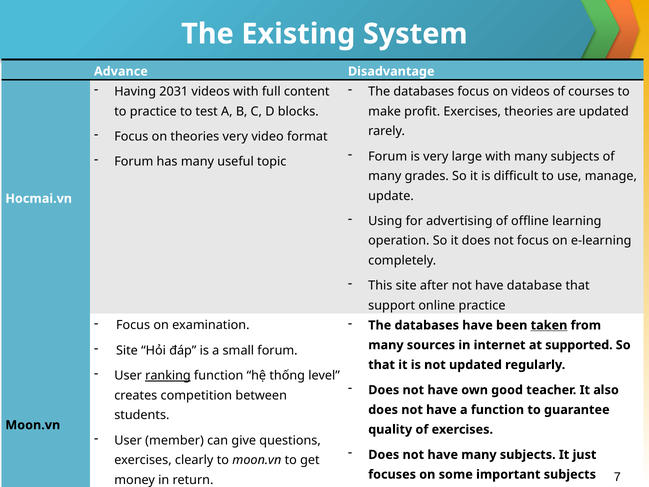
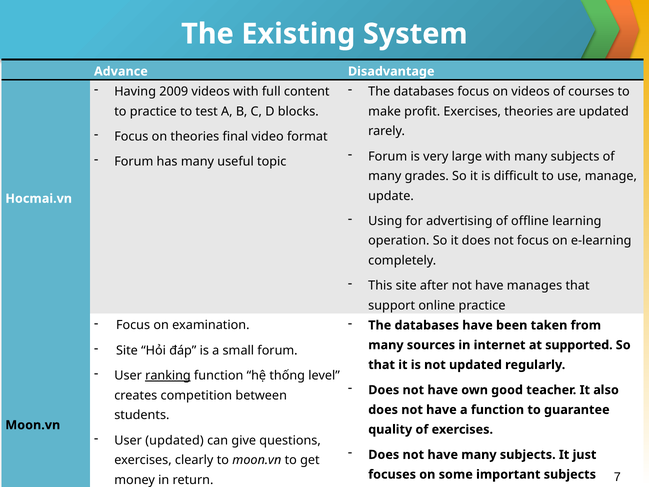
2031: 2031 -> 2009 (174, 92)
theories very: very -> final (235, 137)
database: database -> manages (535, 286)
taken underline: present -> none (549, 325)
User member: member -> updated (175, 440)
